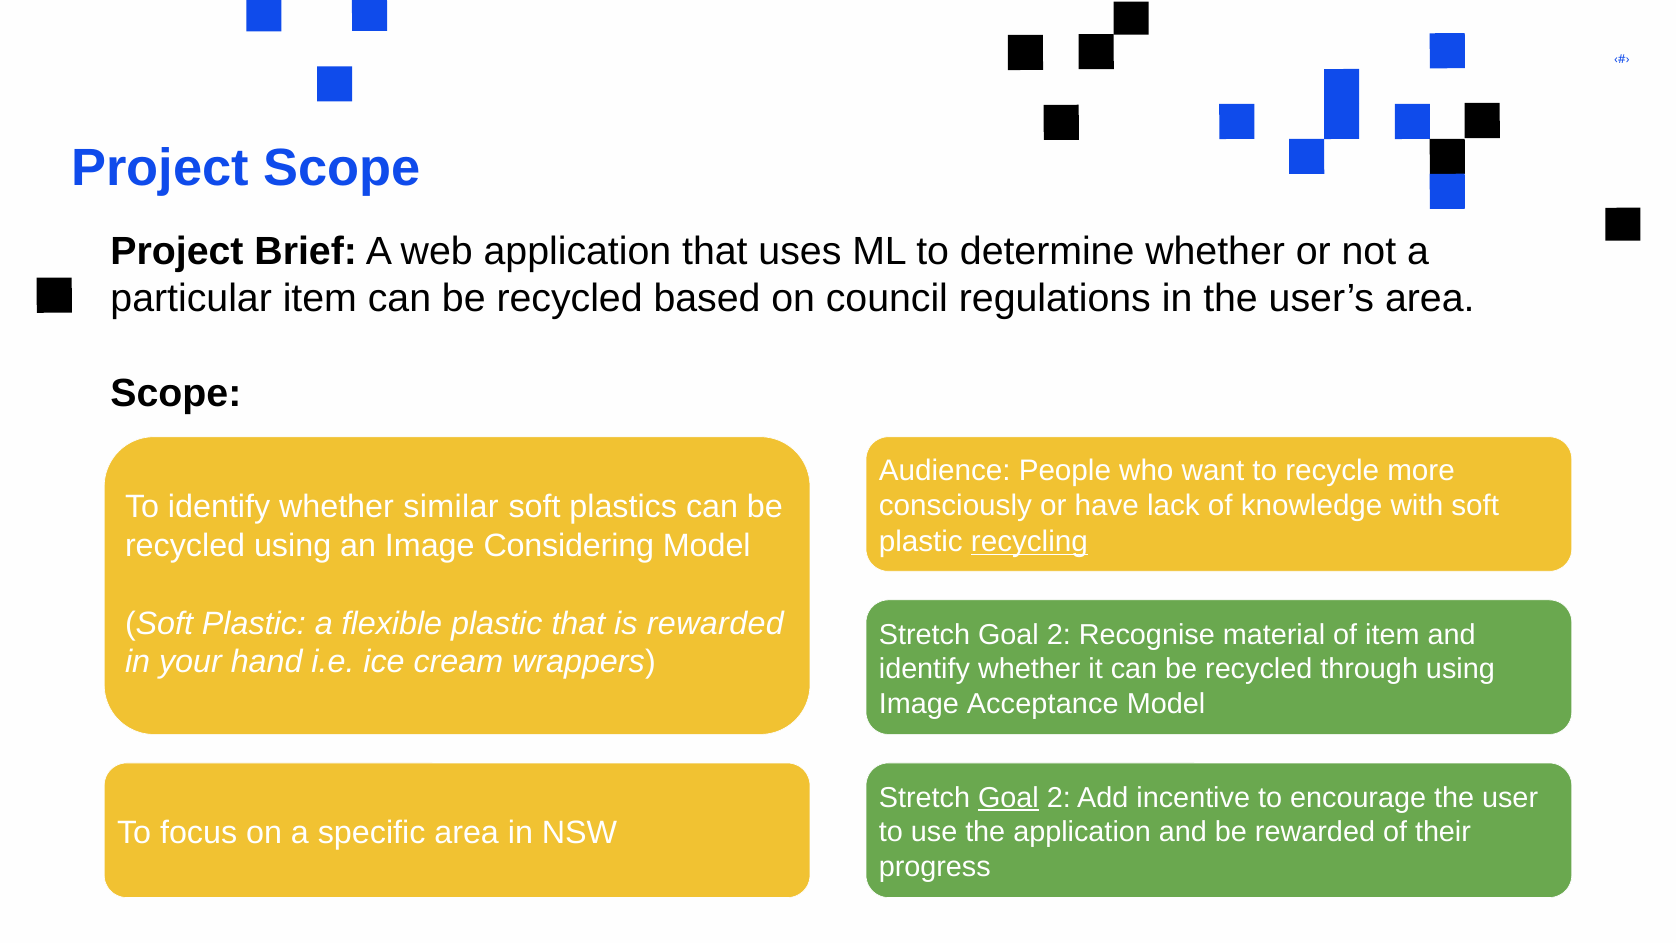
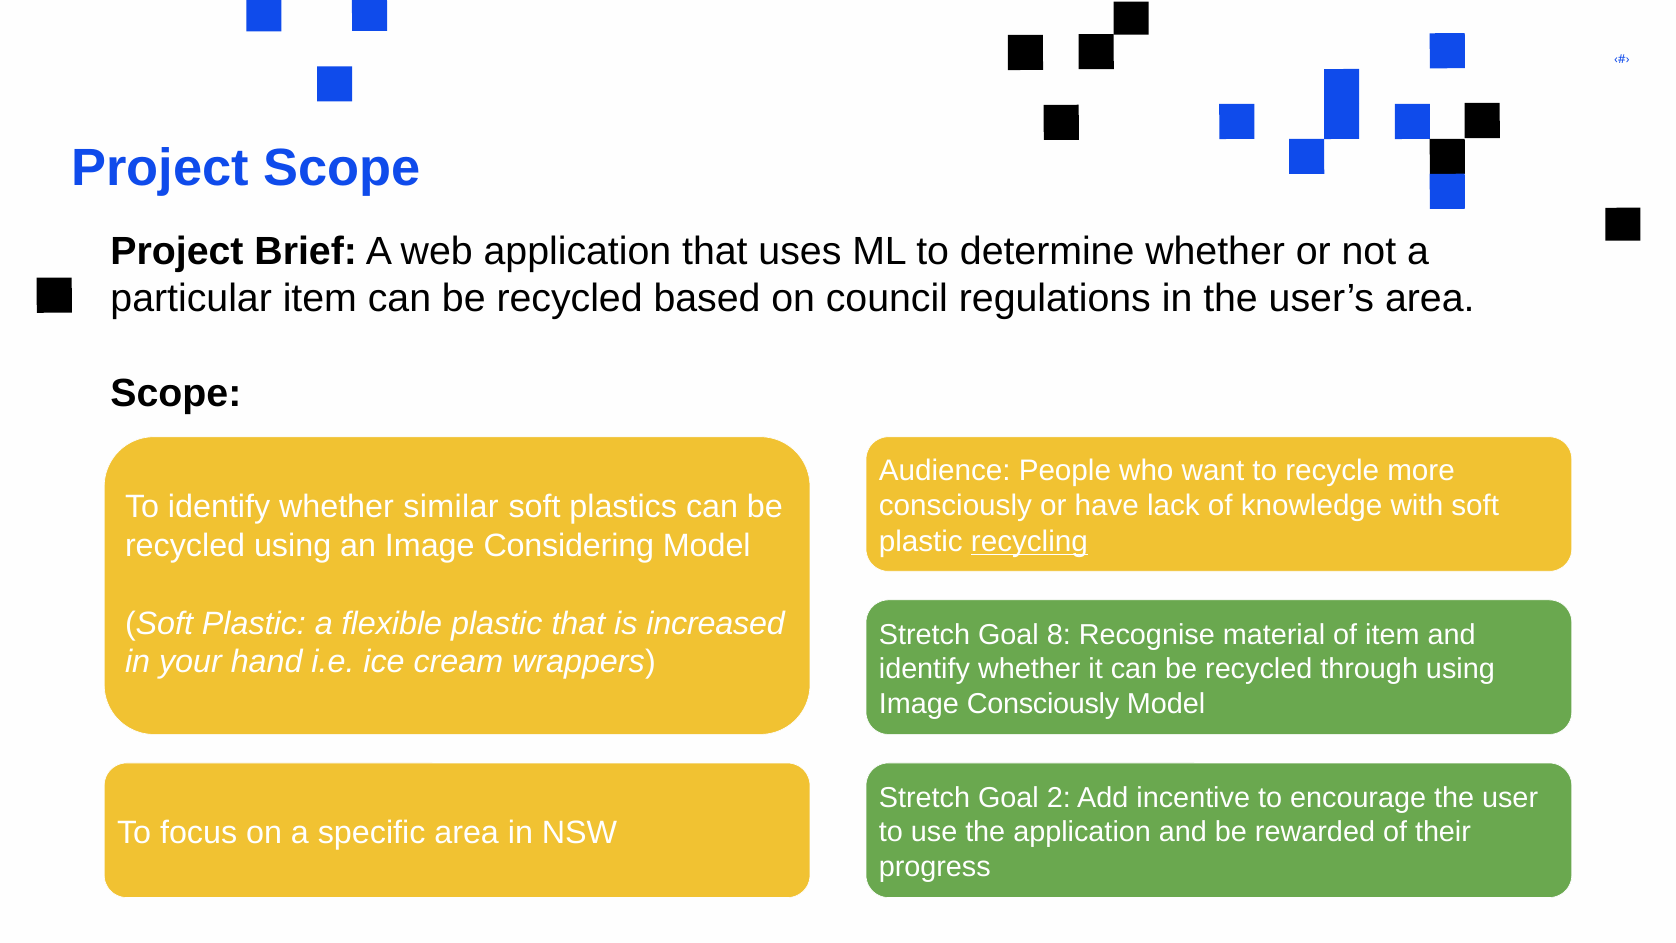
is rewarded: rewarded -> increased (716, 623)
2: 2 -> 8 (1059, 634)
Image Acceptance: Acceptance -> Consciously (1043, 704)
Goal underline: present -> none (1008, 798)
